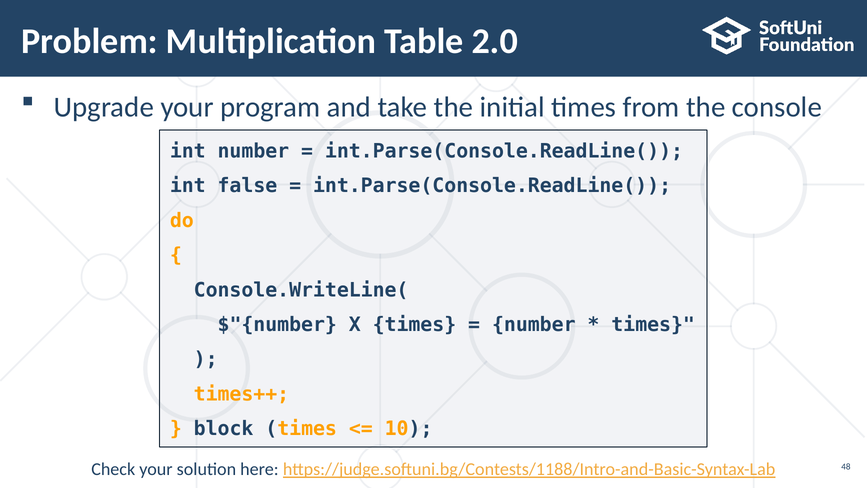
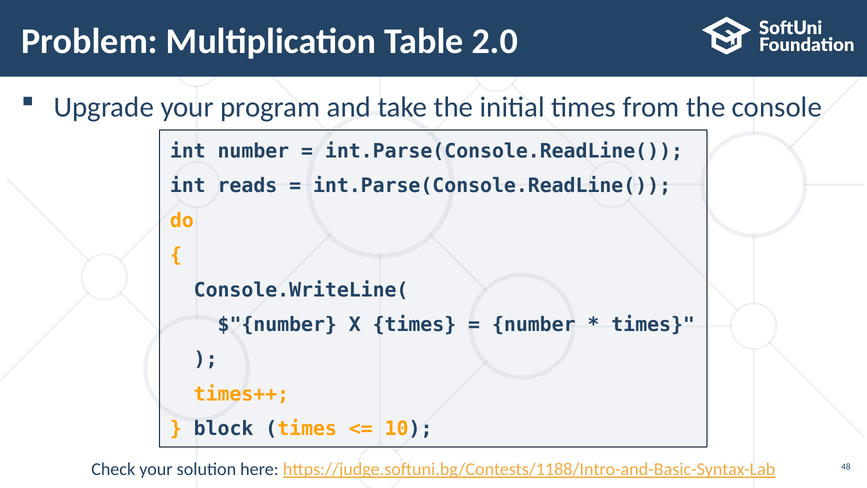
false: false -> reads (247, 186)
